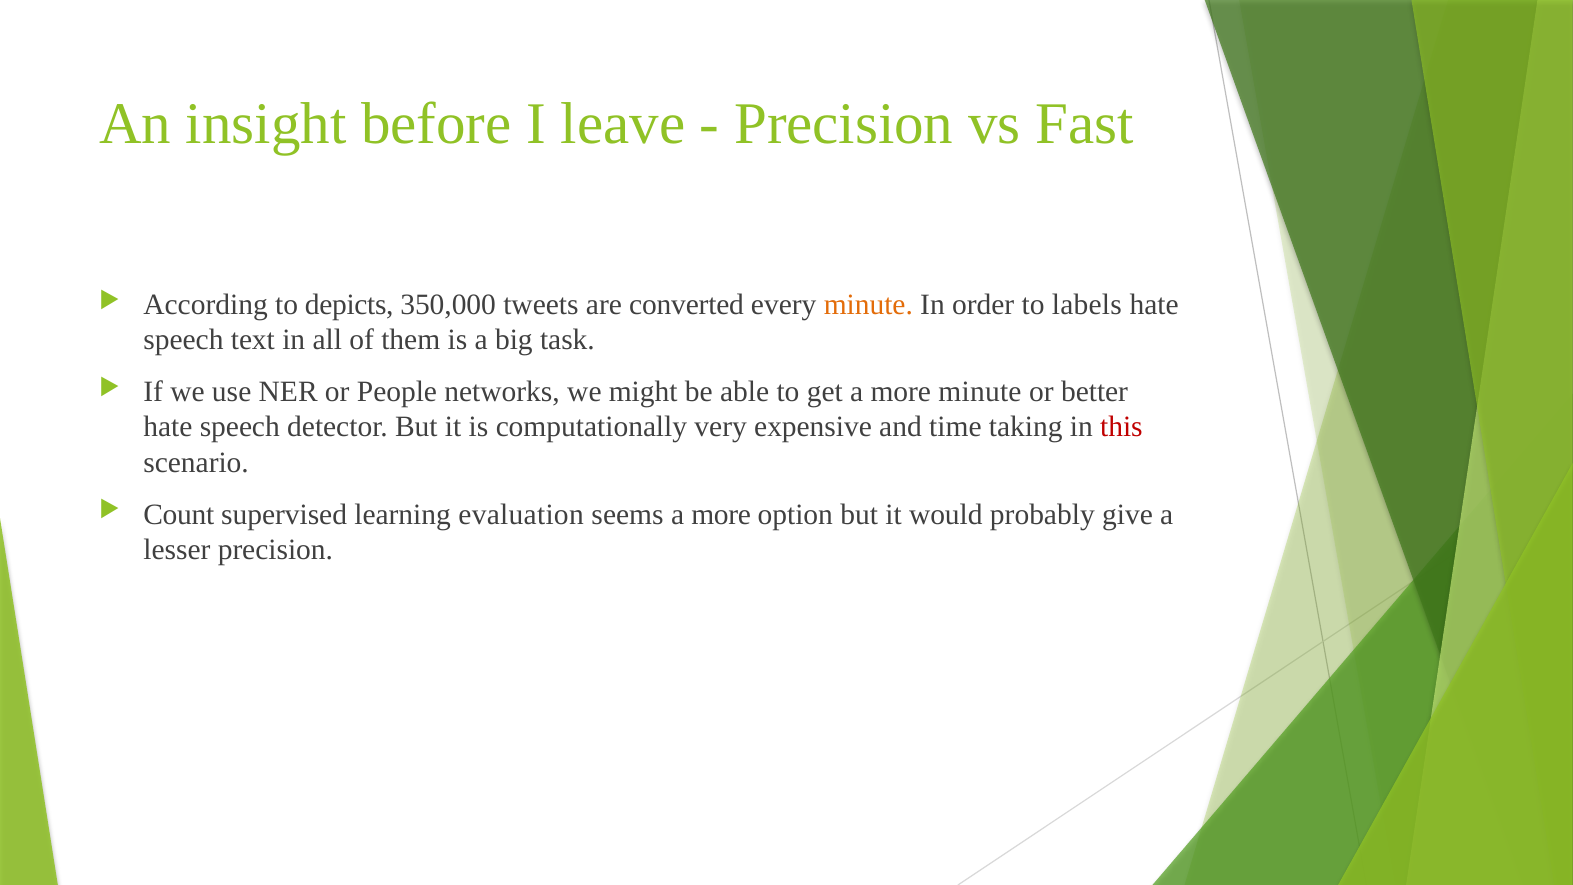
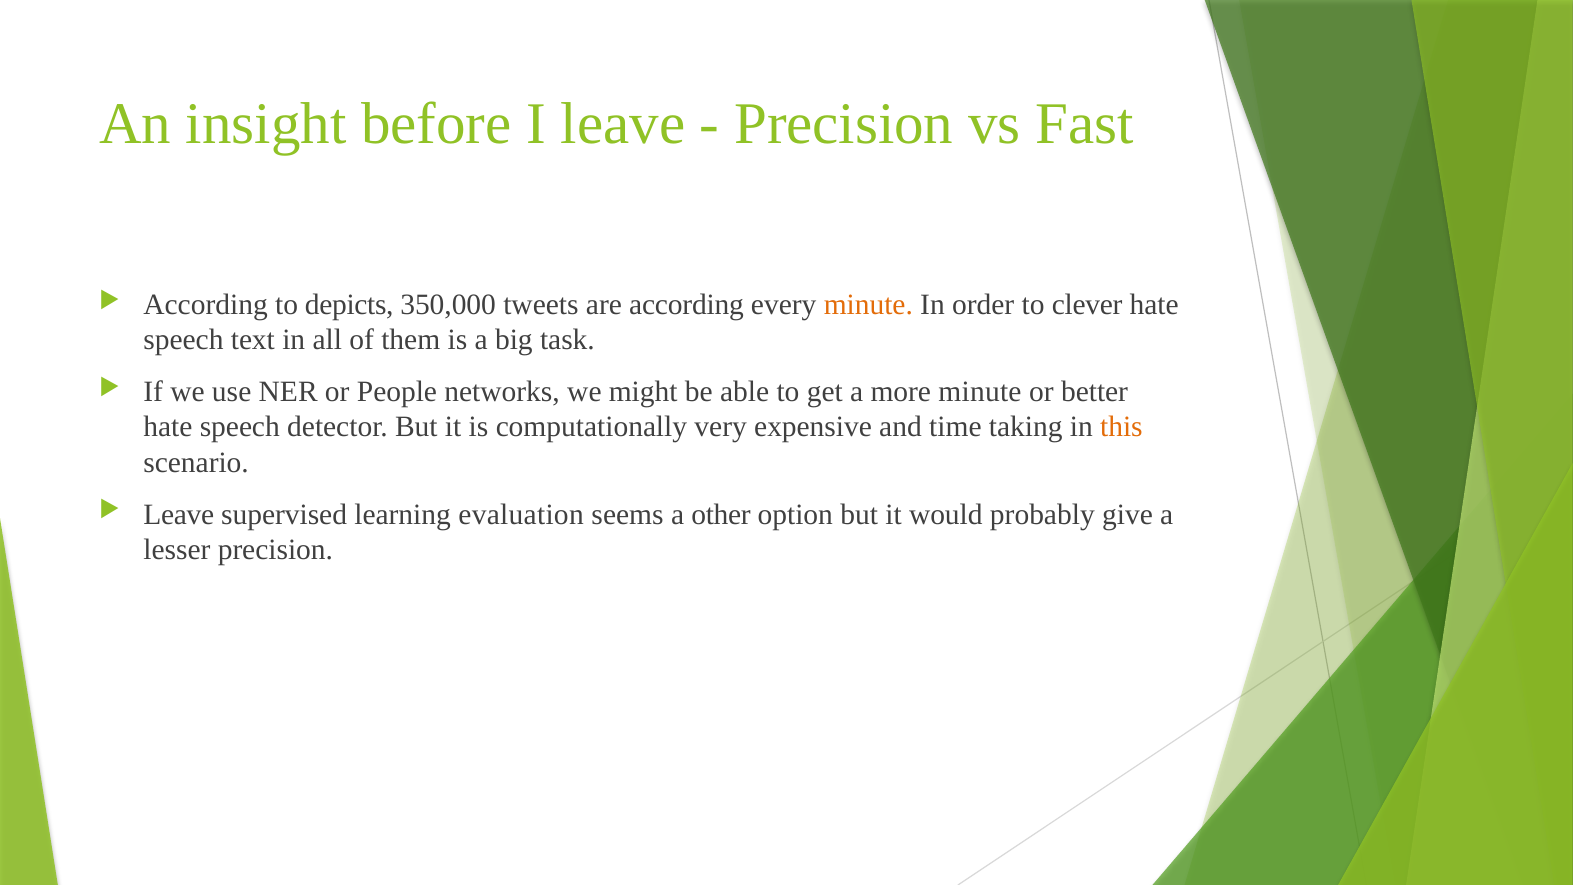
are converted: converted -> according (687, 304)
labels: labels -> clever (1087, 304)
this colour: red -> orange (1121, 427)
Count: Count -> Leave (179, 514)
seems a more: more -> other (721, 514)
